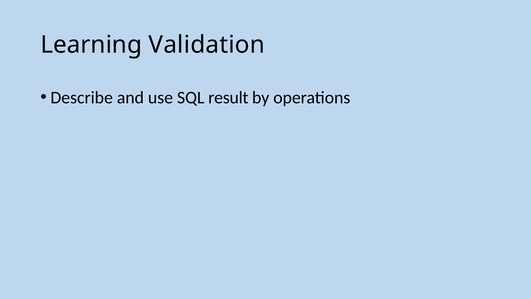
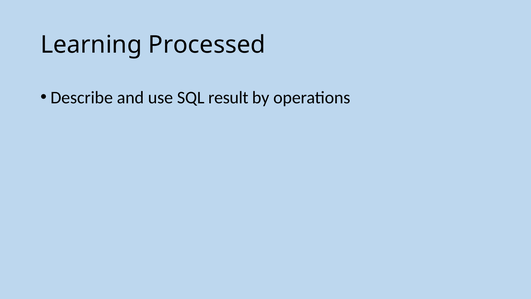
Validation: Validation -> Processed (207, 45)
